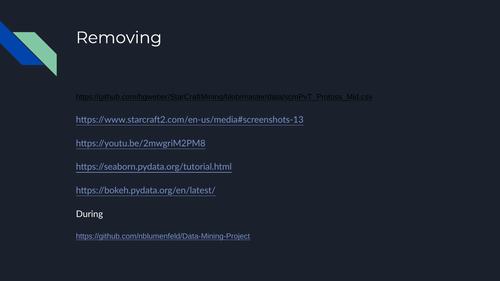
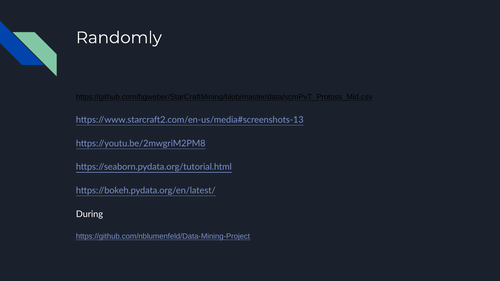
Removing: Removing -> Randomly (119, 38)
